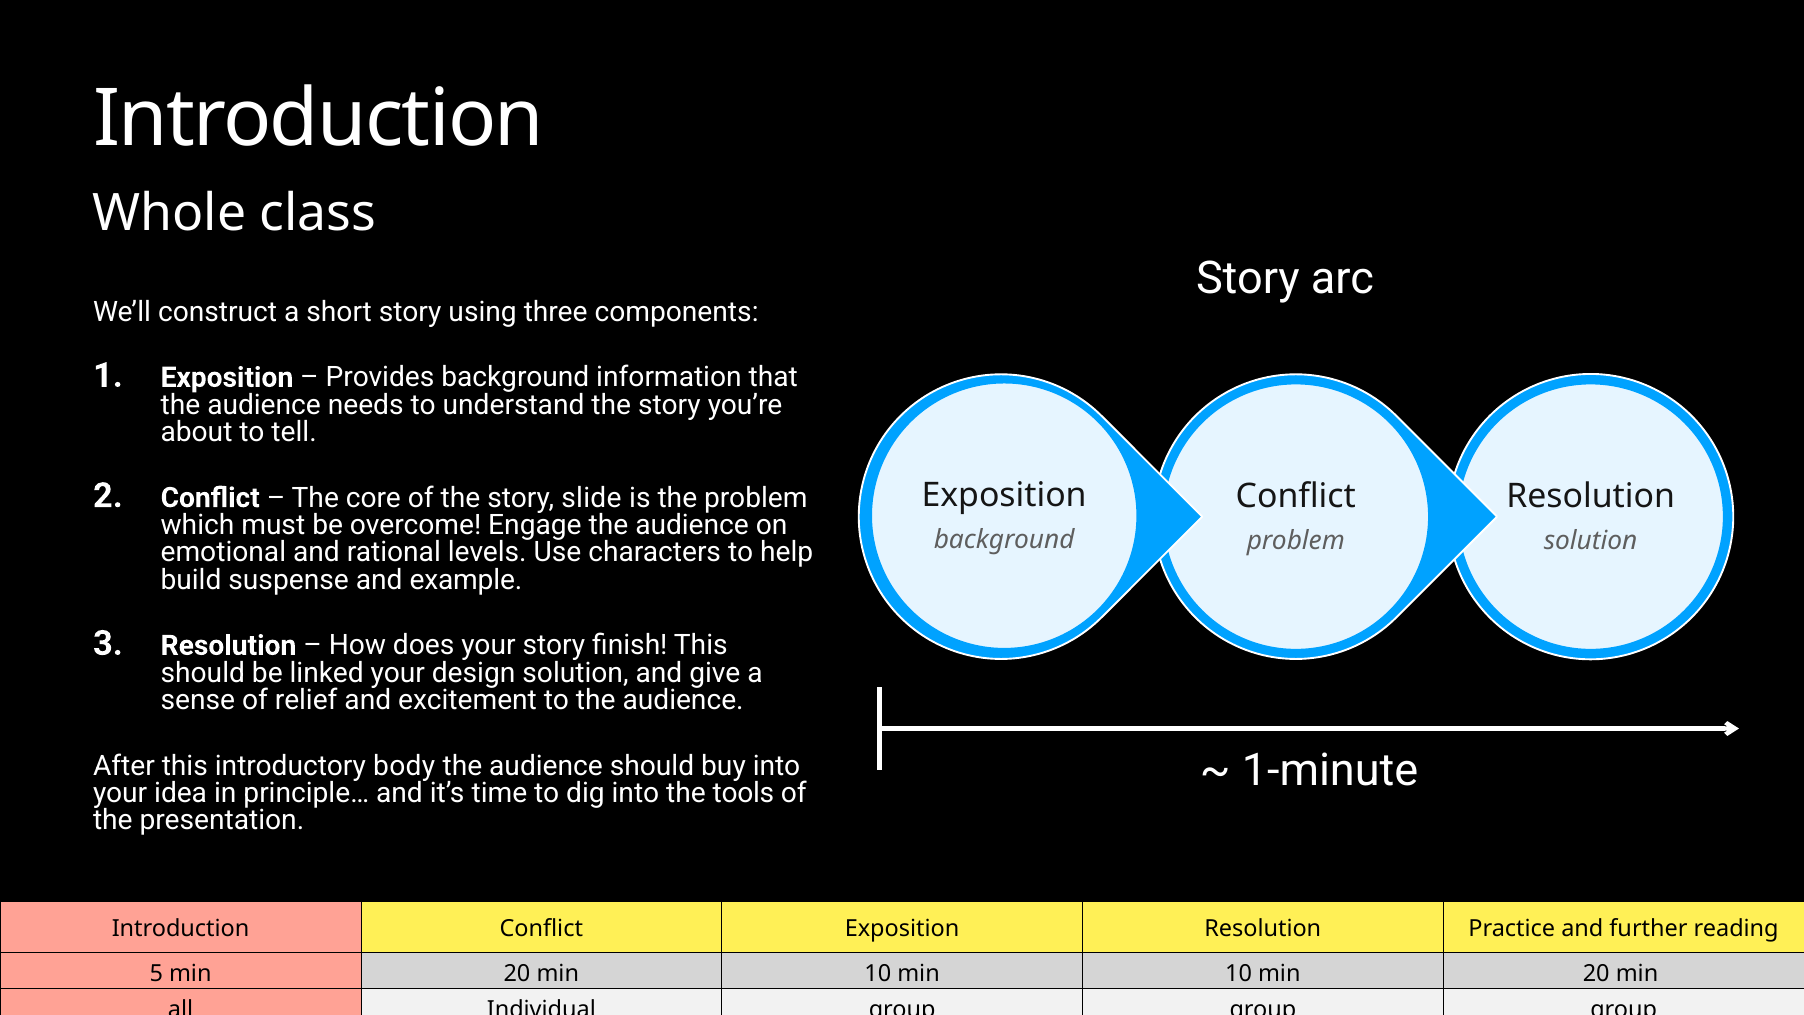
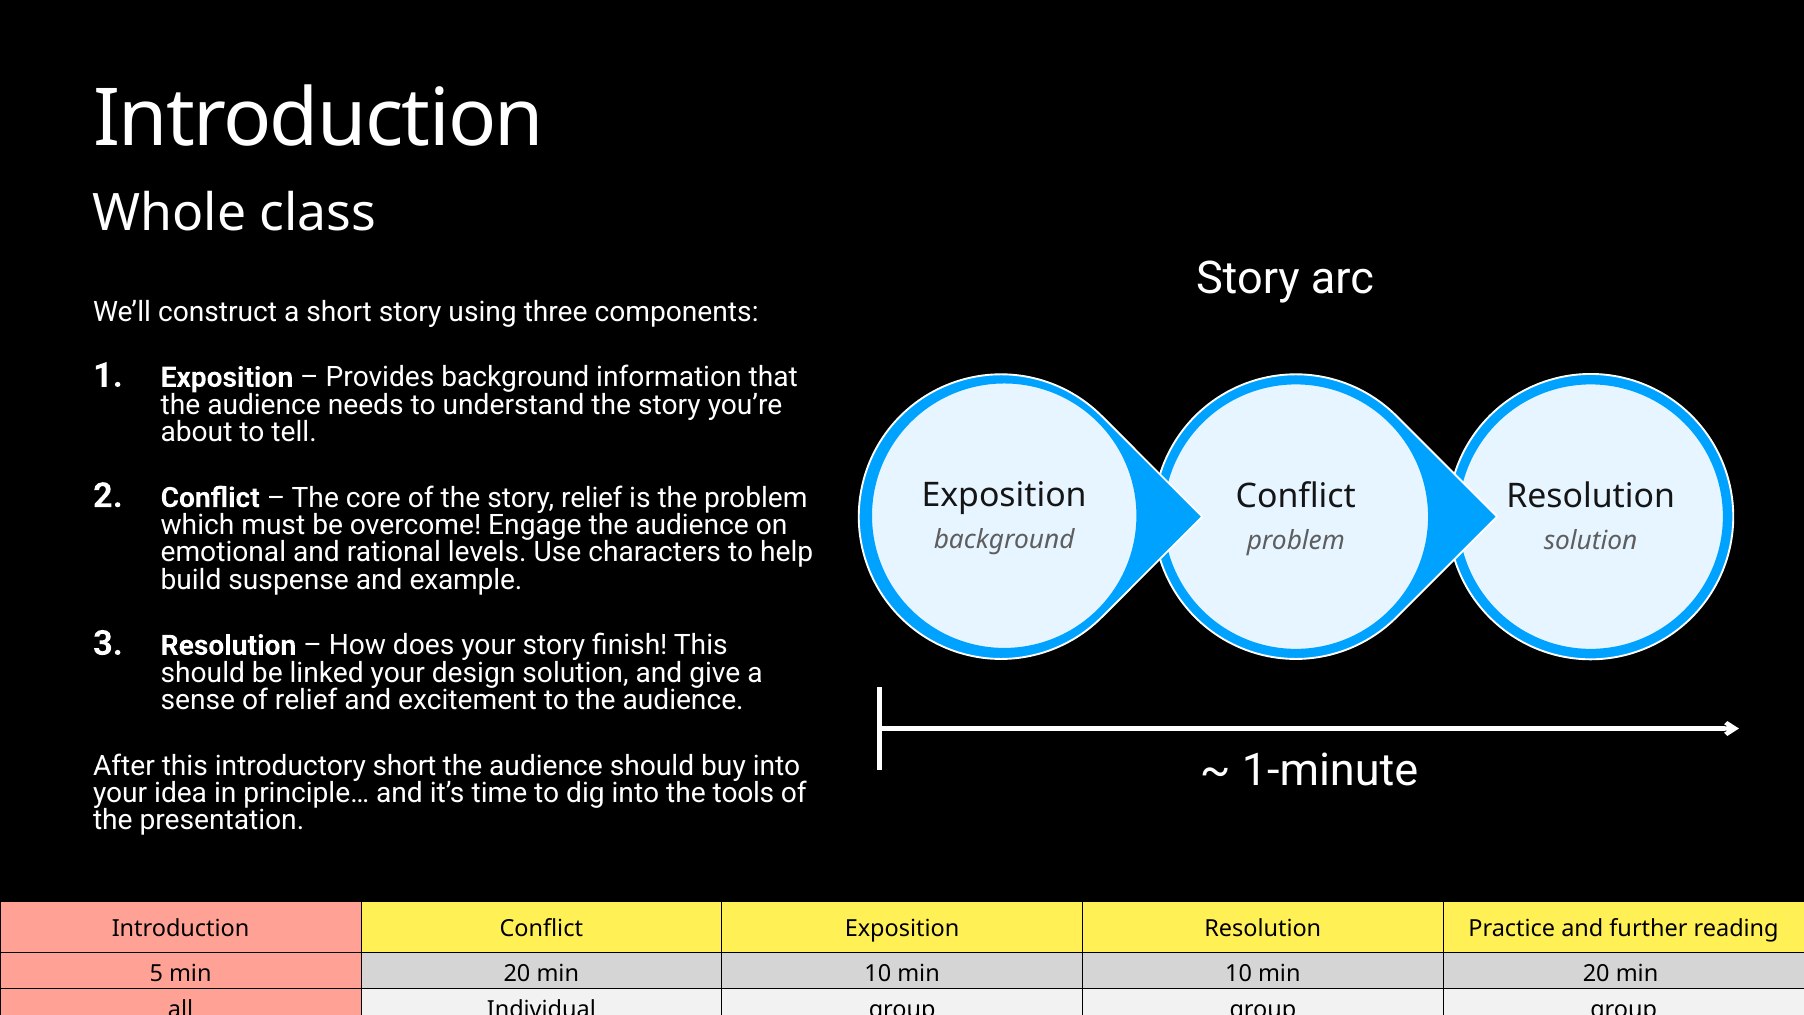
story slide: slide -> relief (592, 498)
introductory body: body -> short (404, 766)
